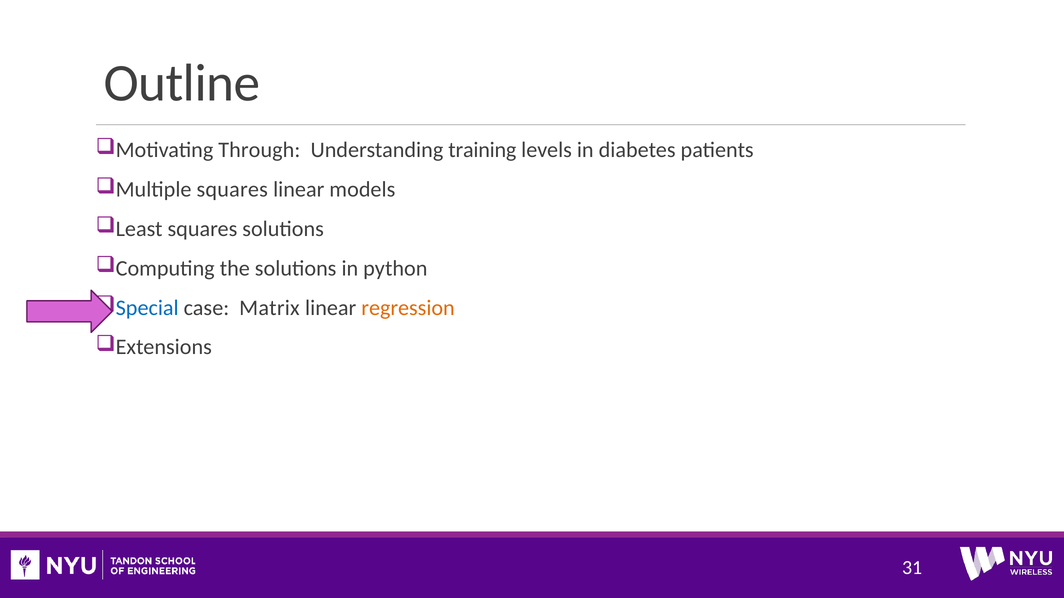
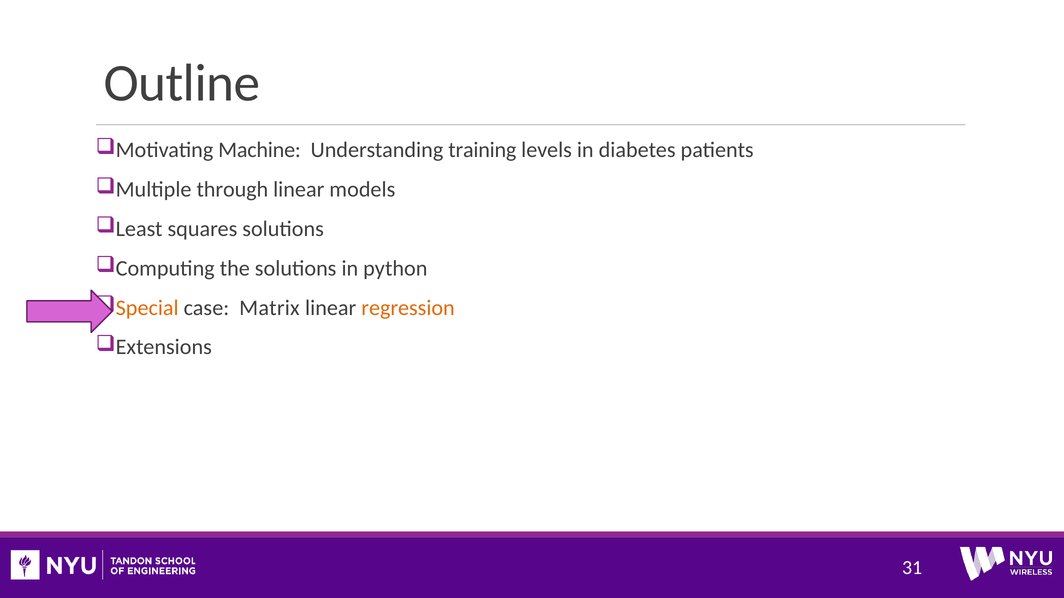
Through: Through -> Machine (260, 150)
Multiple squares: squares -> through (232, 190)
Special colour: blue -> orange (147, 308)
